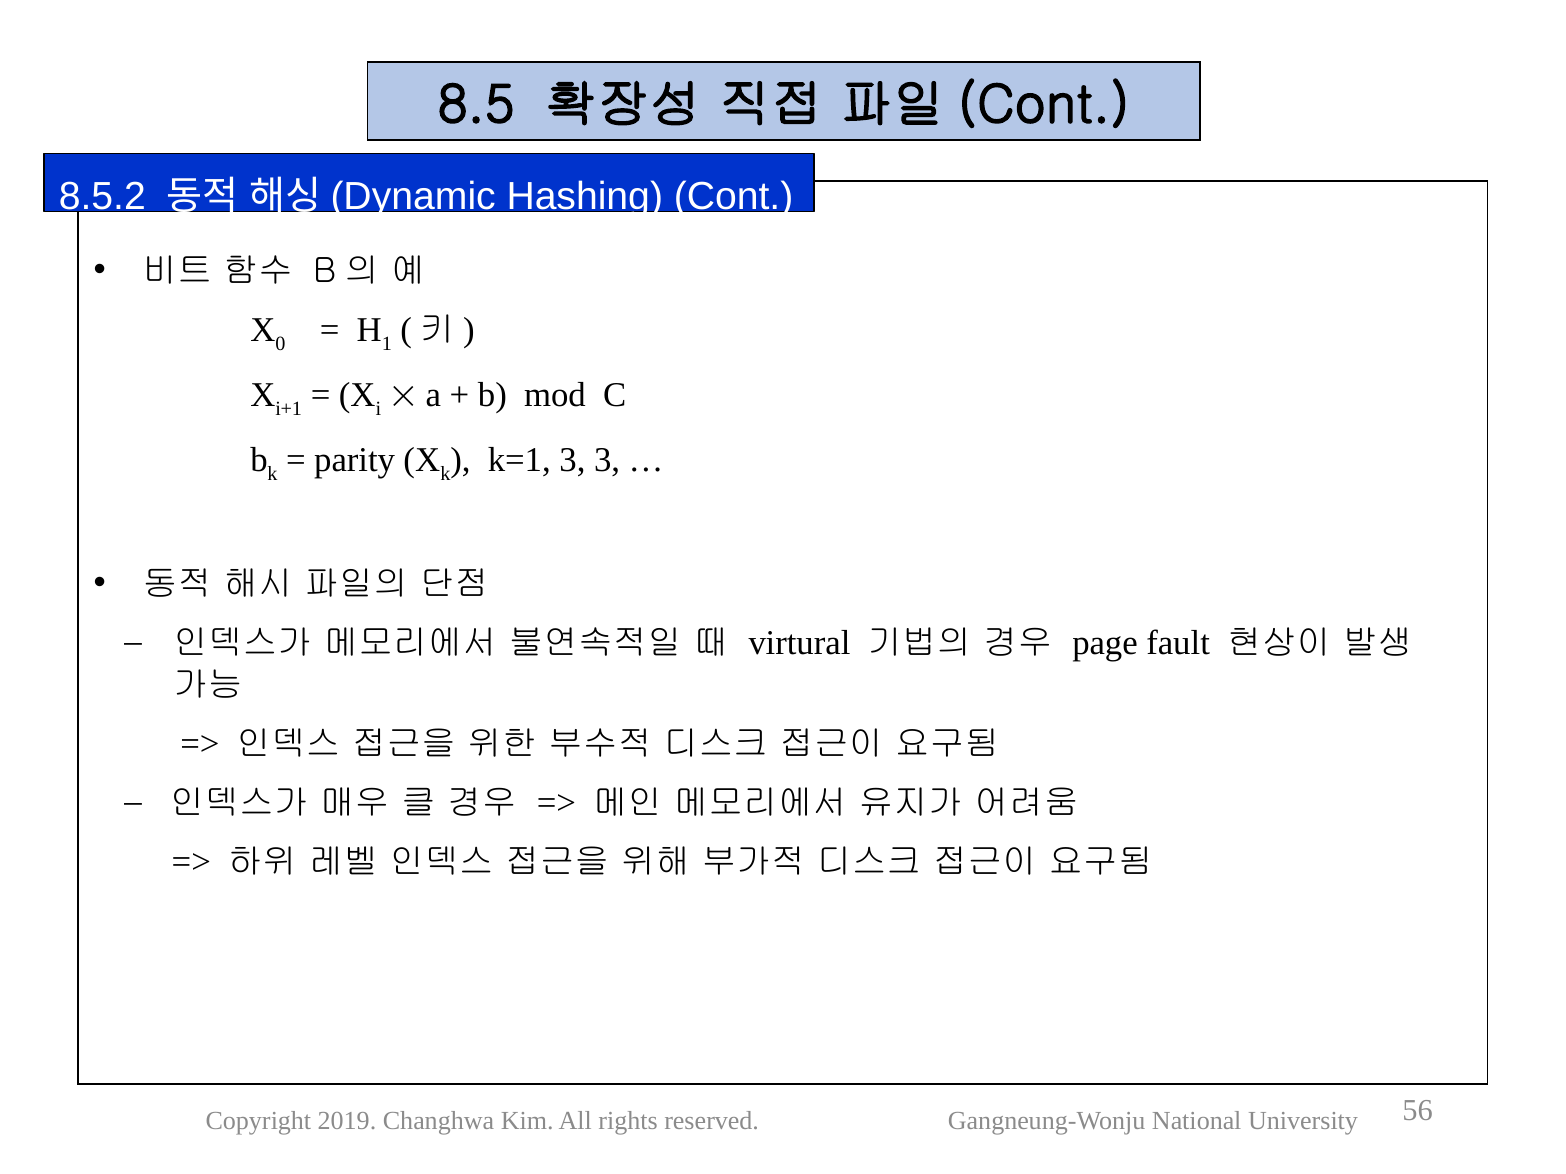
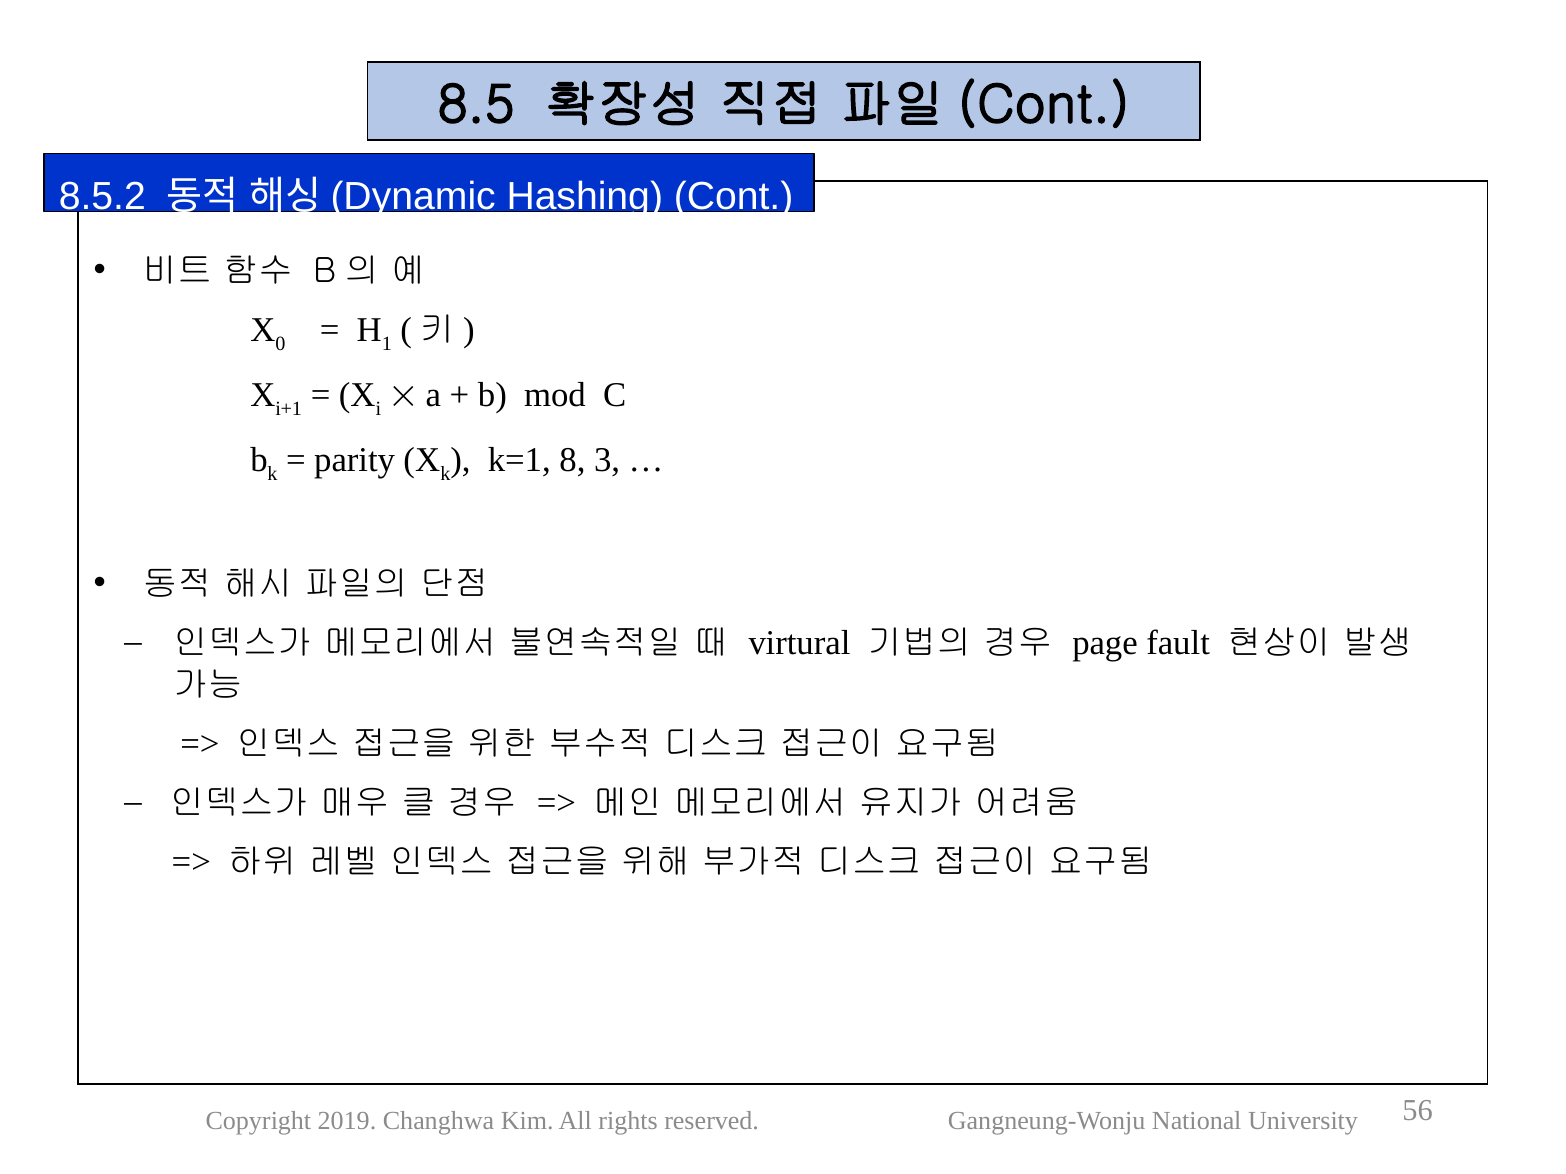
k=1 3: 3 -> 8 (572, 460)
